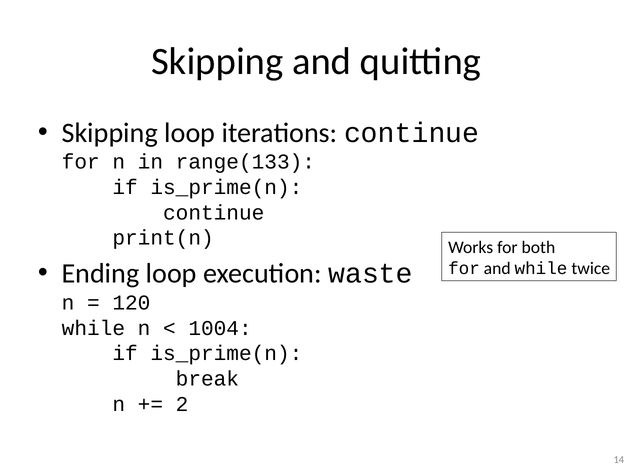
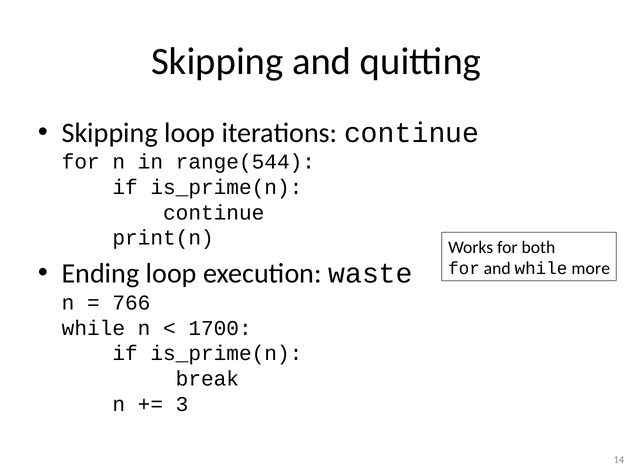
range(133: range(133 -> range(544 (245, 162)
twice: twice -> more (591, 268)
120: 120 -> 766 (131, 303)
1004: 1004 -> 1700 (220, 328)
2: 2 -> 3 (182, 404)
